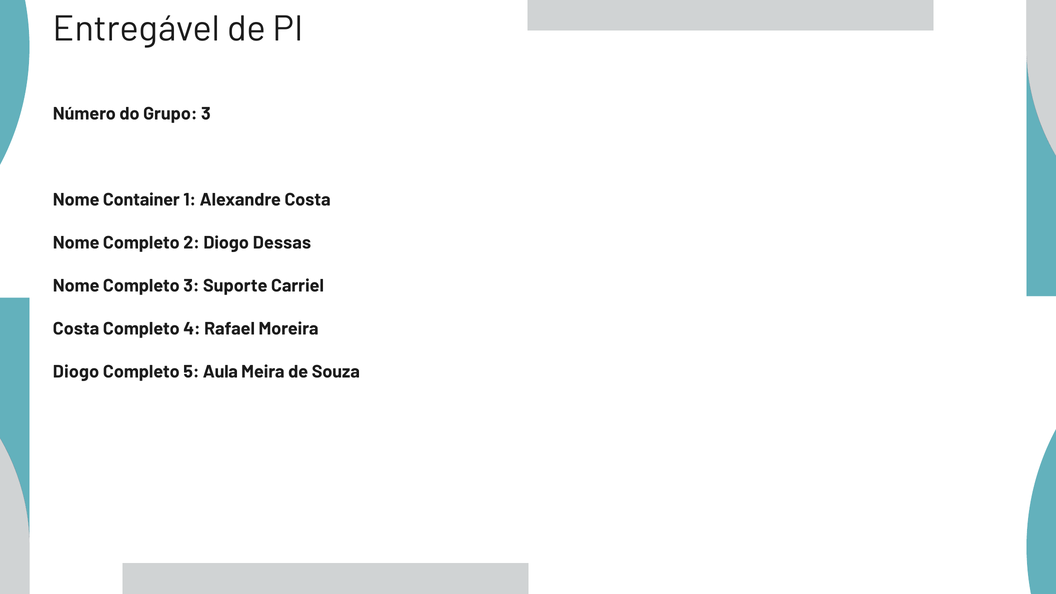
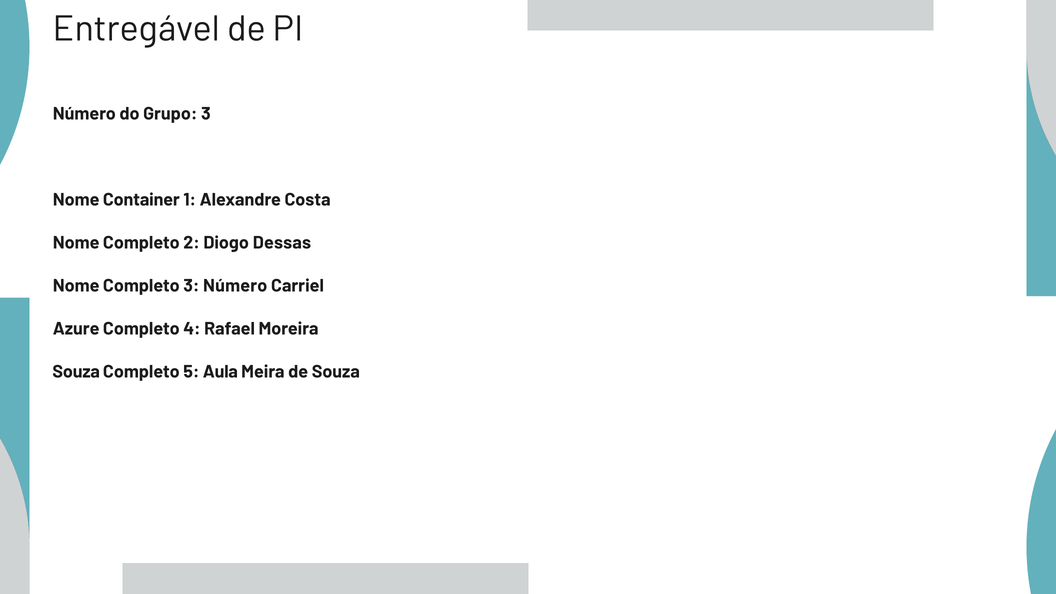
3 Suporte: Suporte -> Número (235, 286)
Costa: Costa -> Azure (76, 329)
Diogo: Diogo -> Souza (76, 372)
